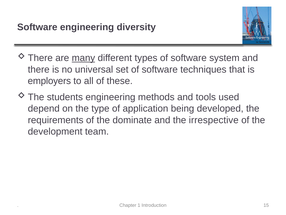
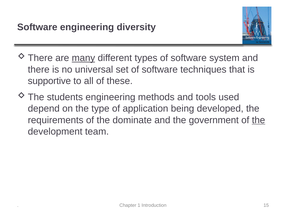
employers: employers -> supportive (49, 81)
irrespective: irrespective -> government (214, 120)
the underline: none -> present (259, 120)
